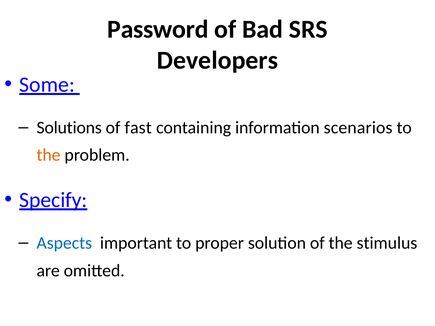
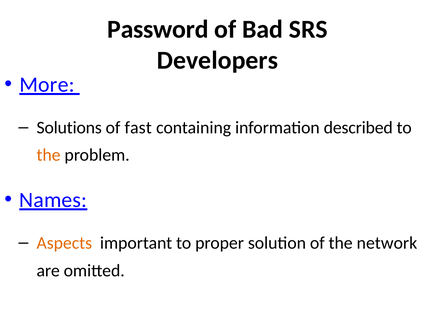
Some: Some -> More (47, 85)
scenarios: scenarios -> described (358, 128)
Specify: Specify -> Names (53, 200)
Aspects colour: blue -> orange (64, 243)
stimulus: stimulus -> network (387, 243)
